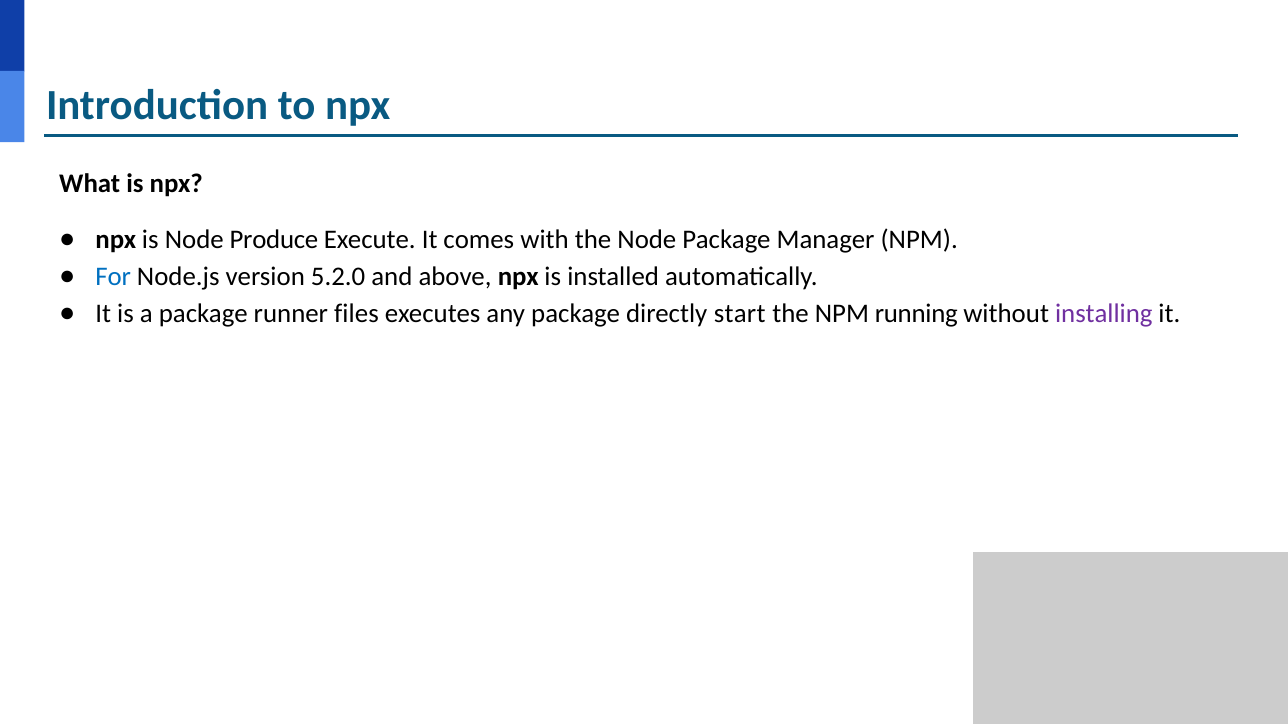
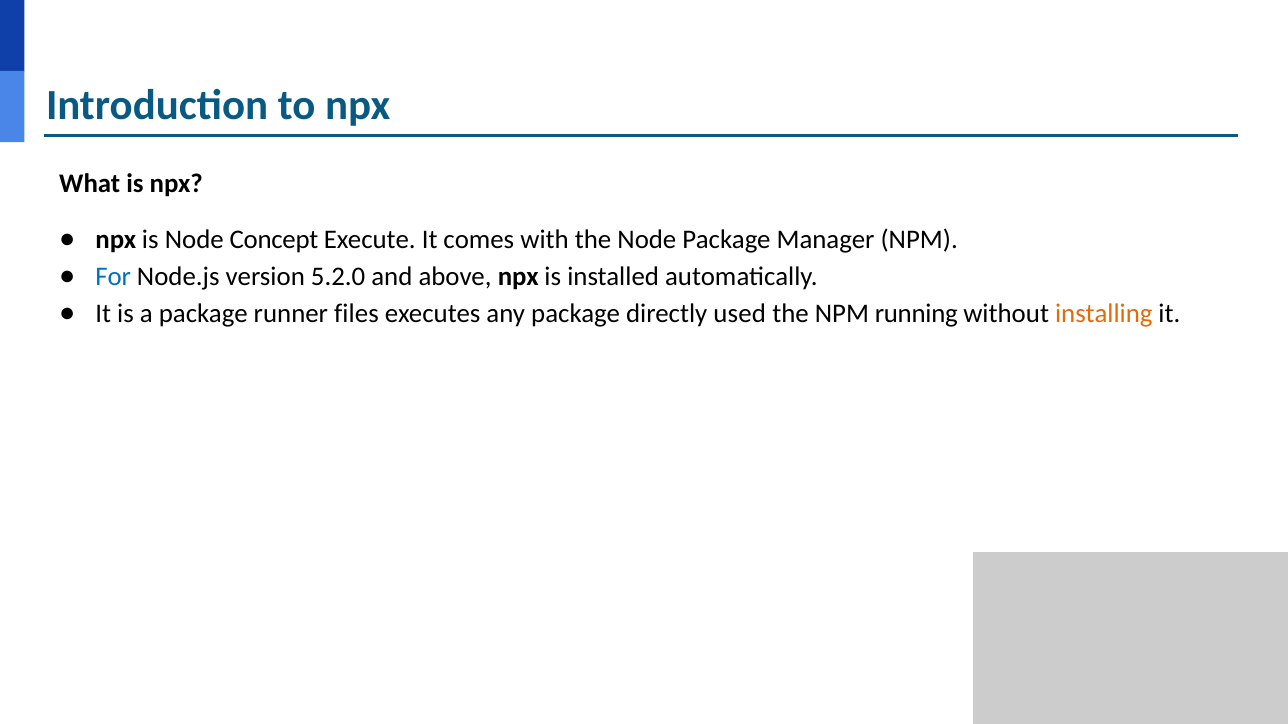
Produce: Produce -> Concept (274, 240)
start: start -> used (740, 314)
installing colour: purple -> orange (1104, 314)
